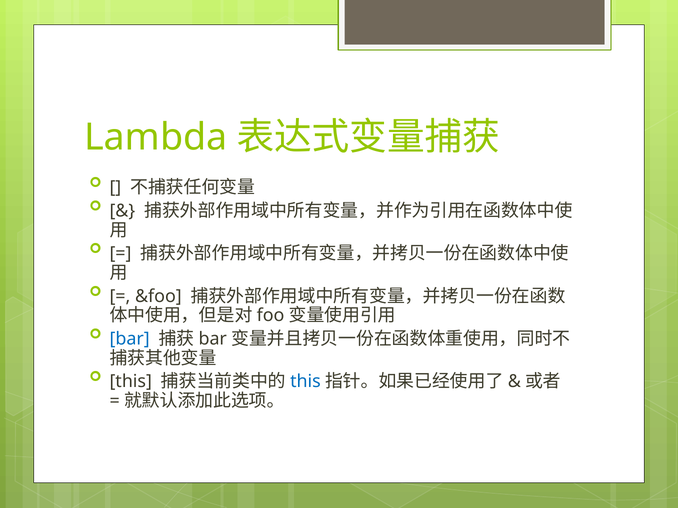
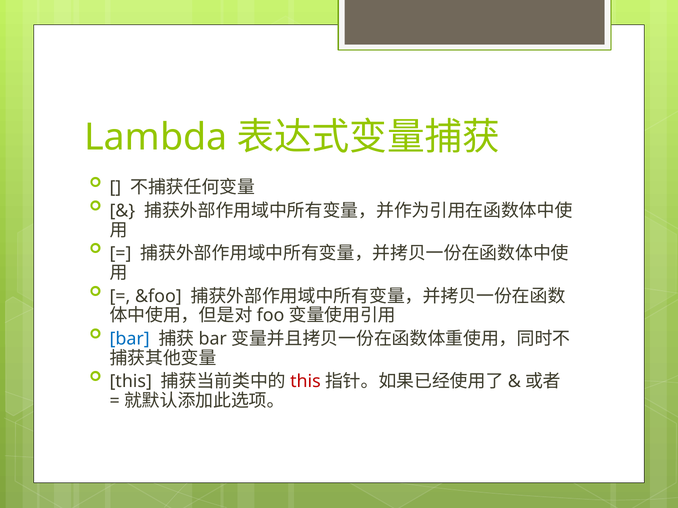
this colour: blue -> red (305, 382)
